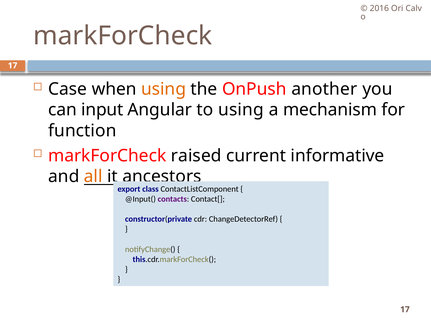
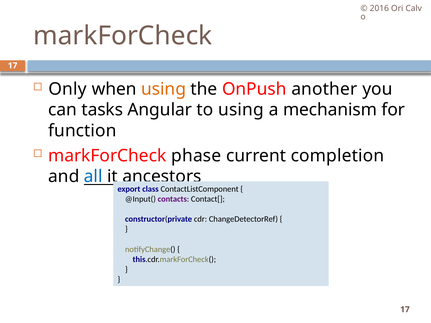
Case: Case -> Only (68, 89)
input: input -> tasks (102, 110)
raised: raised -> phase (196, 156)
informative: informative -> completion (337, 156)
all colour: orange -> blue (93, 177)
